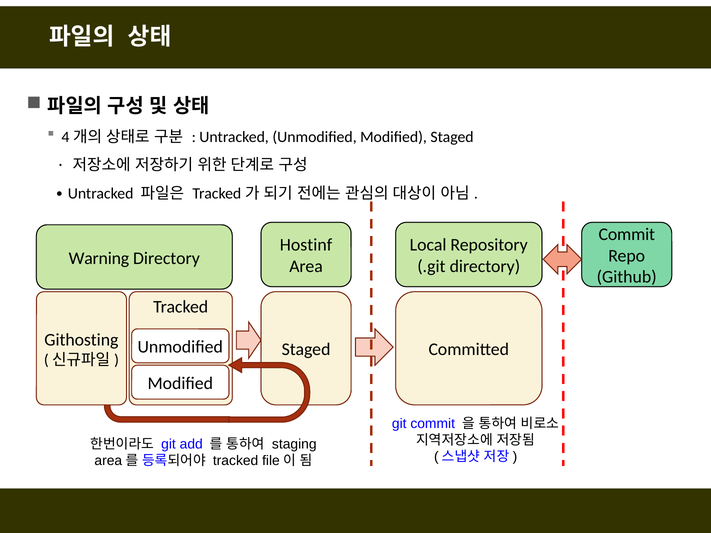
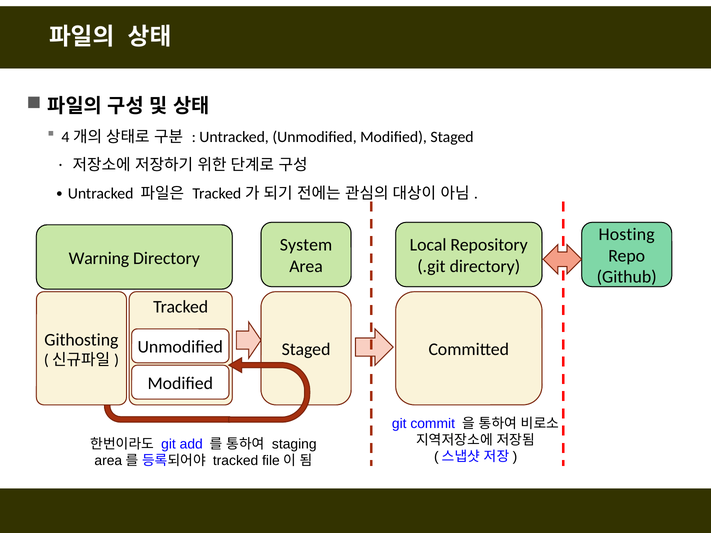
Commit: Commit -> Hosting (627, 235)
Hostinf: Hostinf -> System (306, 245)
